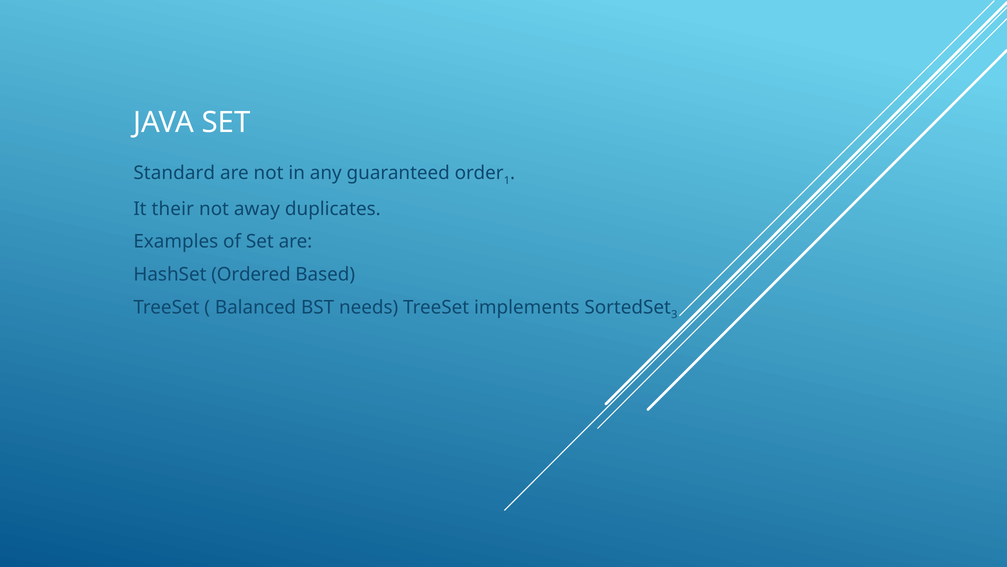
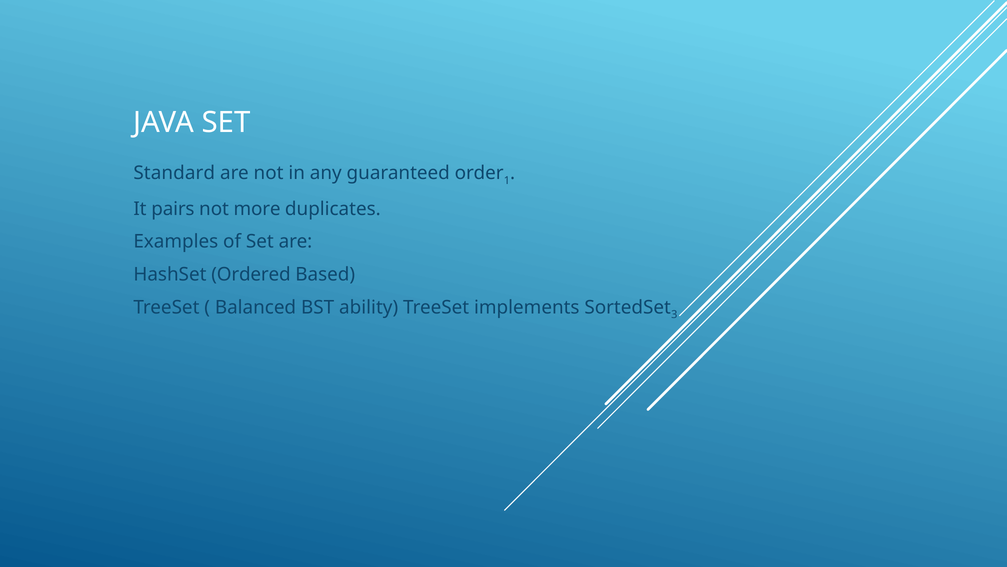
their: their -> pairs (173, 209)
away: away -> more (257, 209)
needs: needs -> ability (369, 307)
